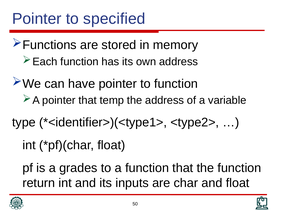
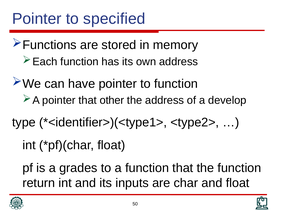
temp: temp -> other (112, 100)
variable: variable -> develop (227, 100)
